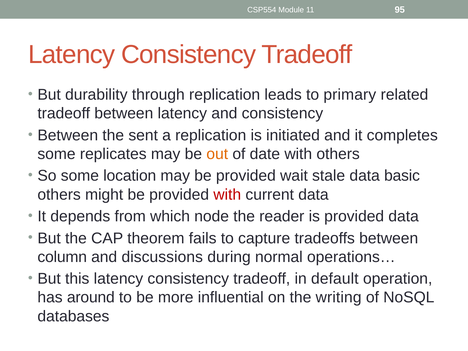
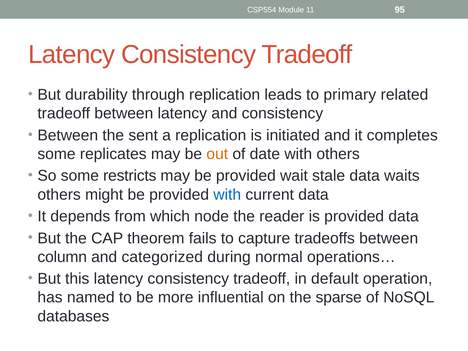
location: location -> restricts (130, 176)
basic: basic -> waits (402, 176)
with colour: red -> blue (227, 195)
discussions: discussions -> categorized (162, 257)
around: around -> named (91, 297)
writing: writing -> sparse (339, 297)
